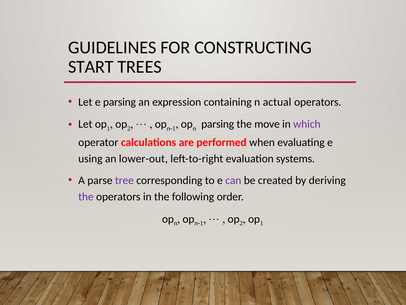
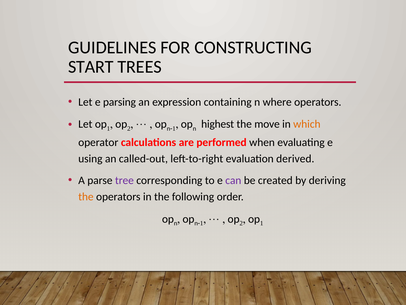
actual: actual -> where (277, 102)
n parsing: parsing -> highest (218, 124)
which colour: purple -> orange (307, 124)
lower-out: lower-out -> called-out (143, 158)
systems: systems -> derived (295, 158)
the colour: purple -> orange (86, 196)
